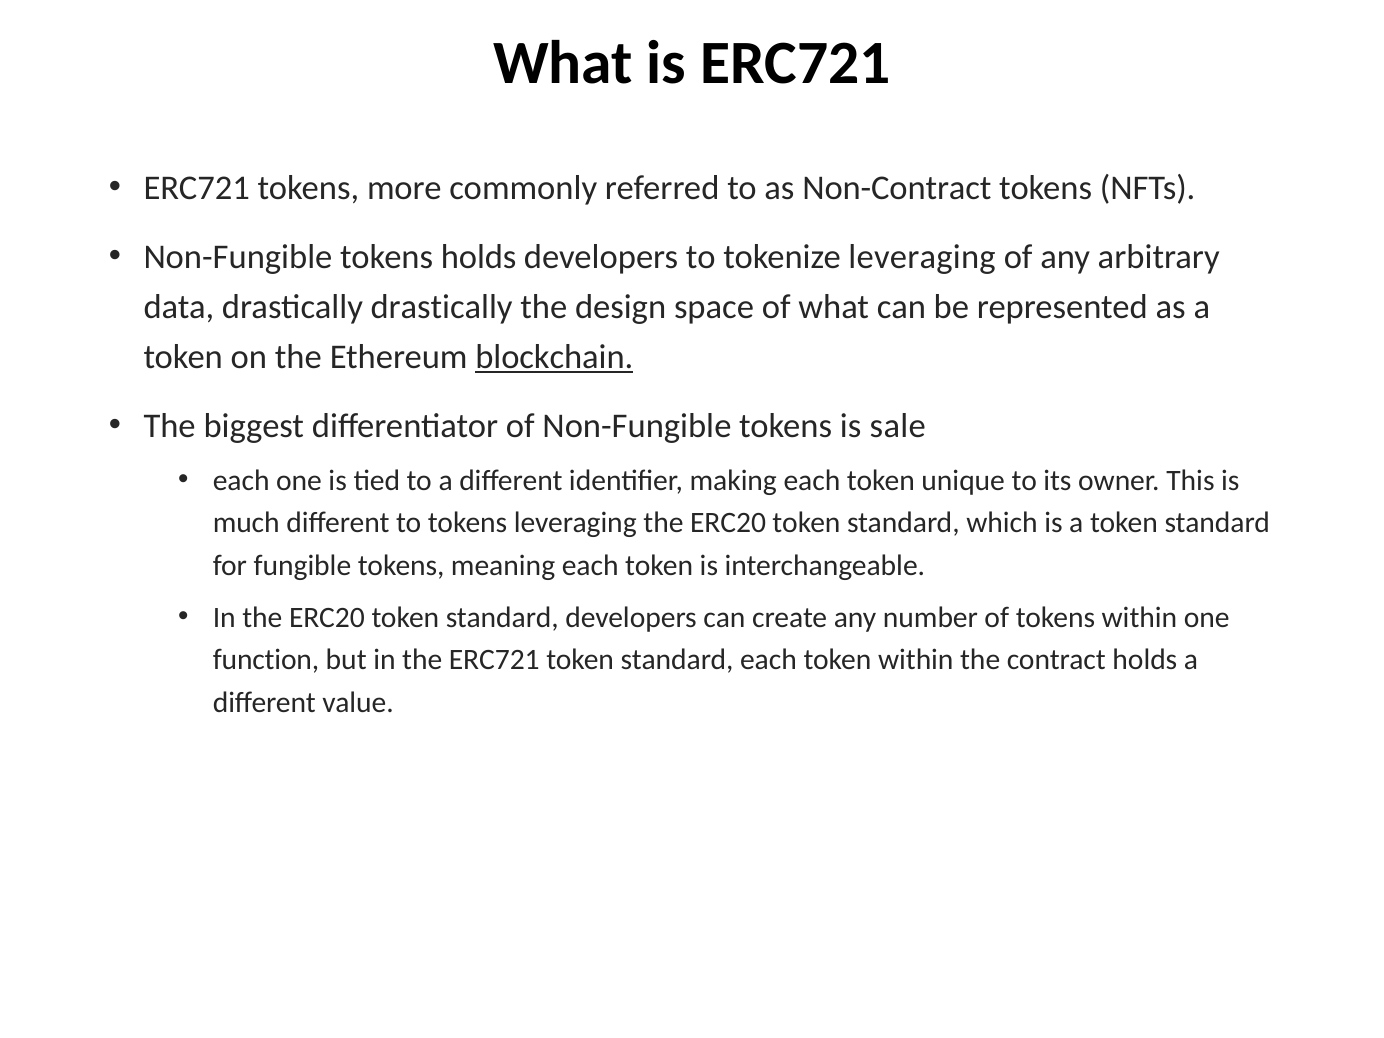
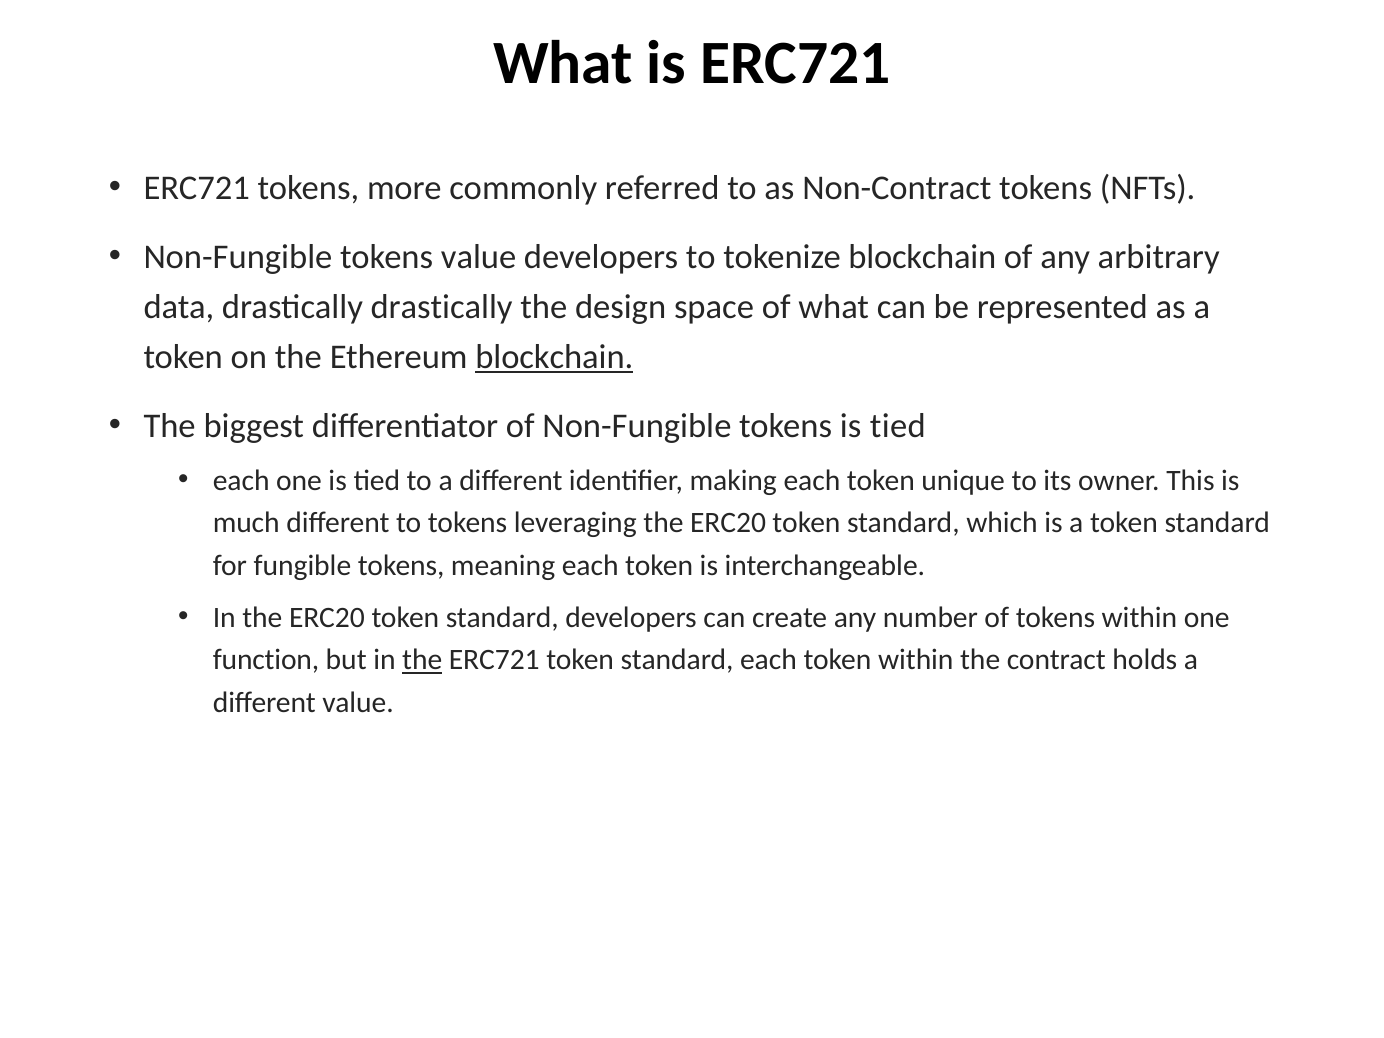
tokens holds: holds -> value (479, 257)
tokenize leveraging: leveraging -> blockchain (922, 257)
tokens is sale: sale -> tied (898, 426)
the underline: none -> present (422, 660)
